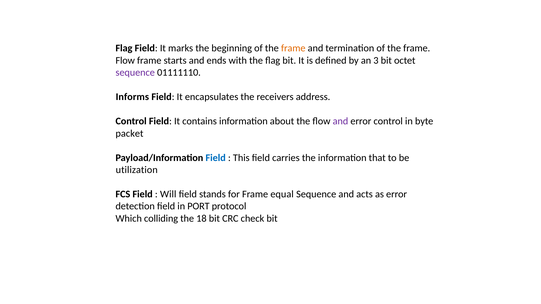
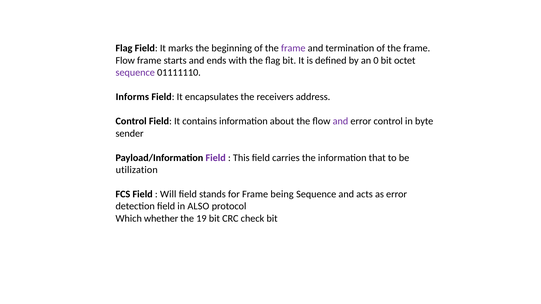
frame colour: orange -> purple (293, 48)
3: 3 -> 0 (376, 60)
packet: packet -> sender (130, 133)
Field colour: blue -> purple (216, 158)
equal: equal -> being (282, 194)
PORT: PORT -> ALSO (198, 207)
colliding: colliding -> whether (161, 219)
18: 18 -> 19 (201, 219)
